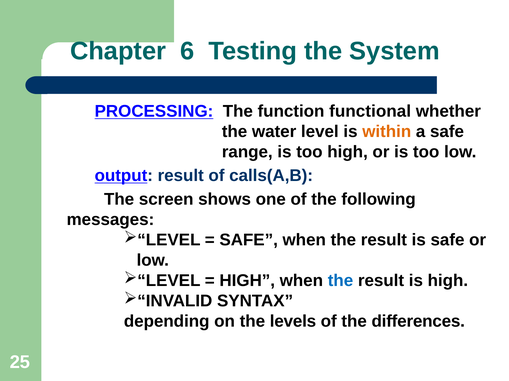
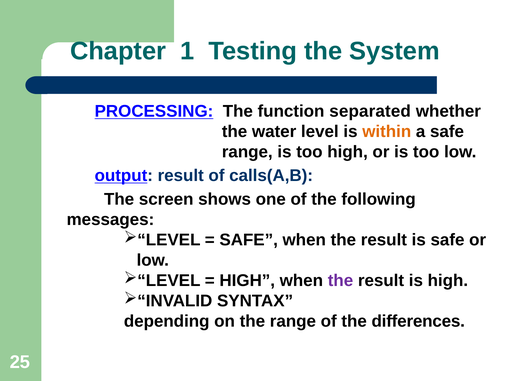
6: 6 -> 1 (187, 51)
functional: functional -> separated (370, 111)
the colour: blue -> purple (340, 281)
the levels: levels -> range (293, 322)
